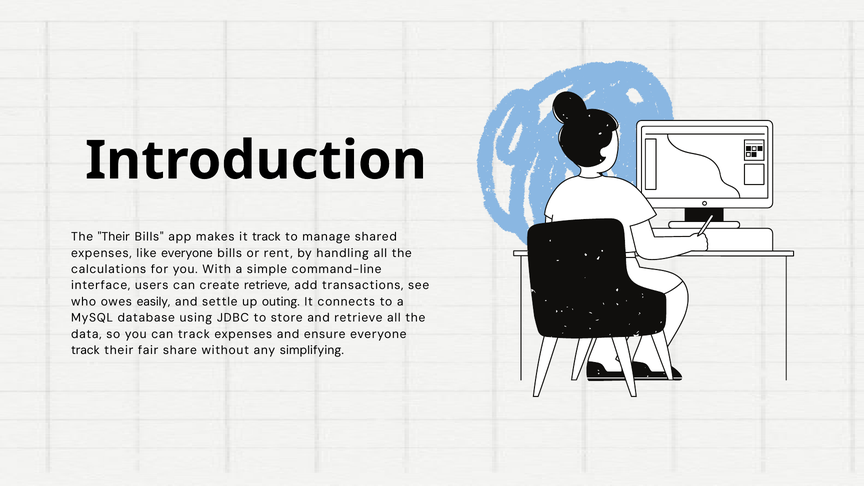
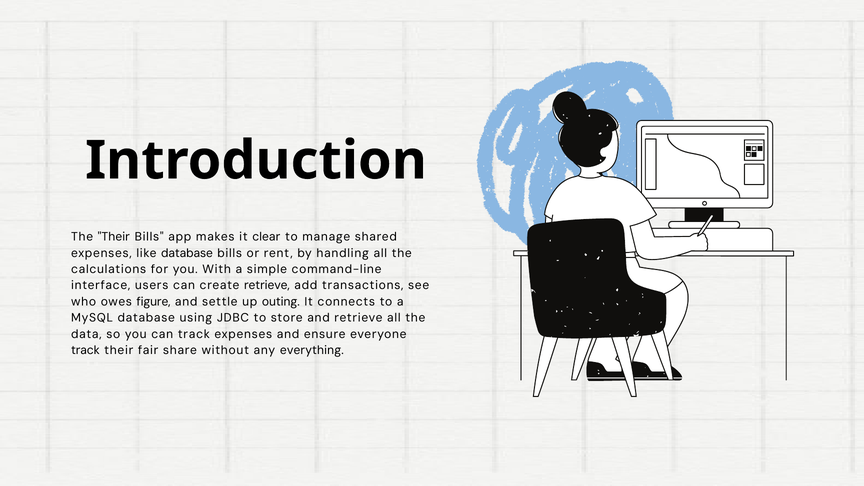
it track: track -> clear (266, 237)
like everyone: everyone -> database (187, 253)
easily: easily -> figure (153, 302)
simplifying: simplifying -> everything (312, 350)
